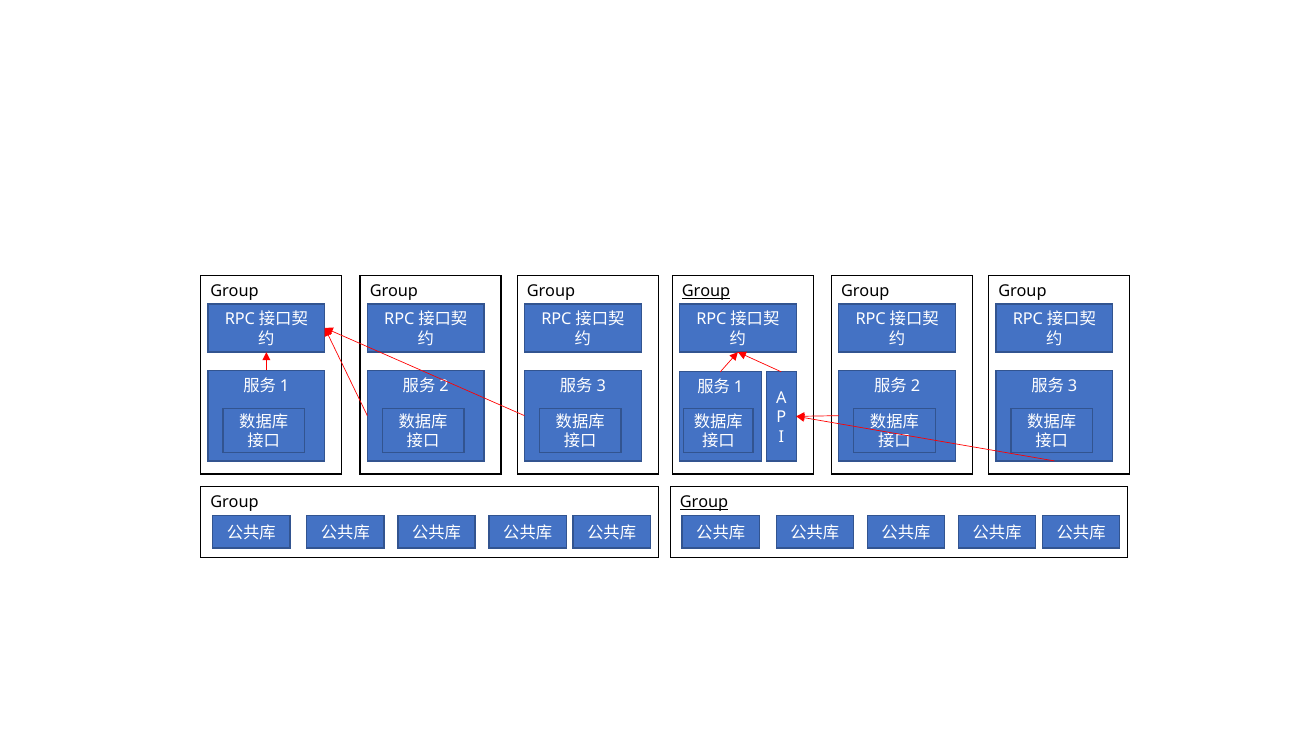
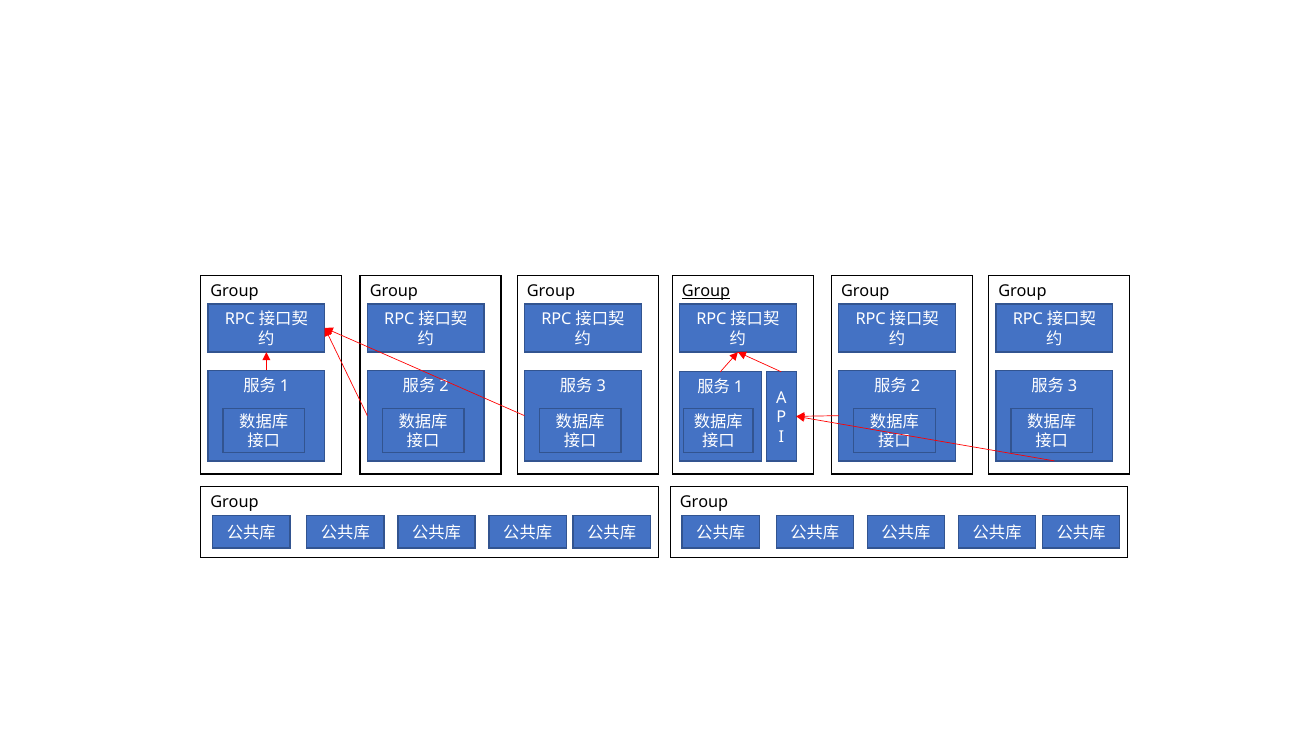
Group underline: present -> none (704, 502)
